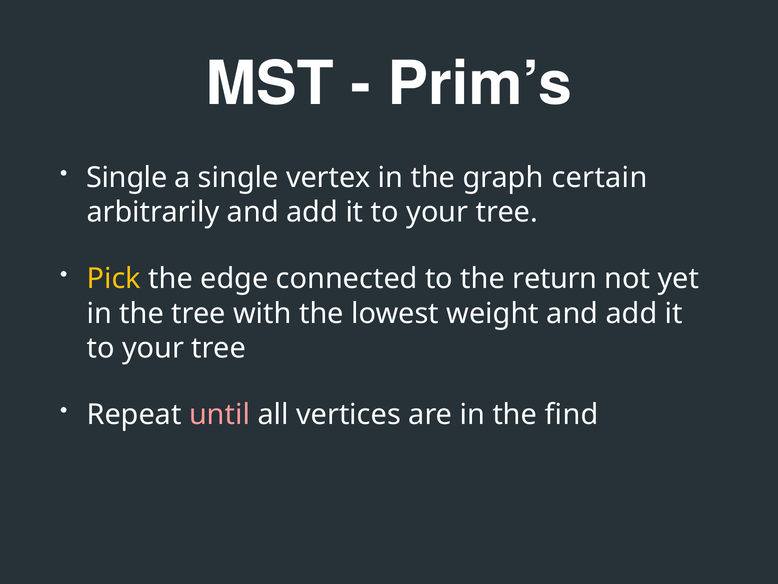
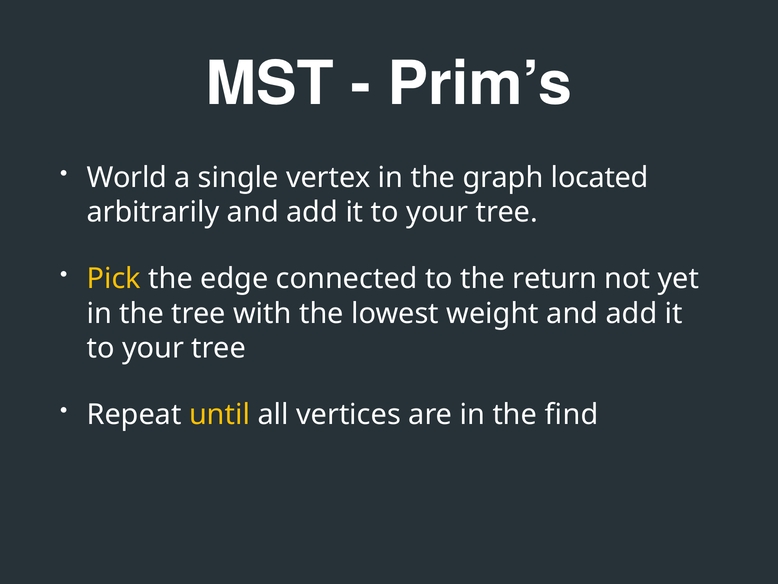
Single: Single -> World (127, 177)
certain: certain -> located (600, 177)
until colour: pink -> yellow (220, 414)
